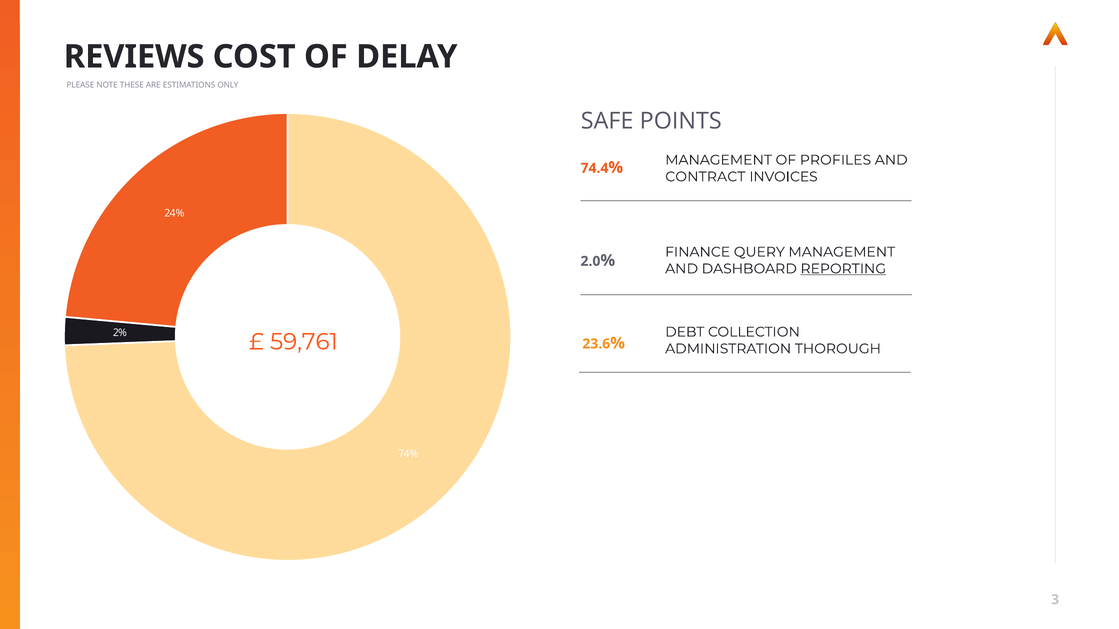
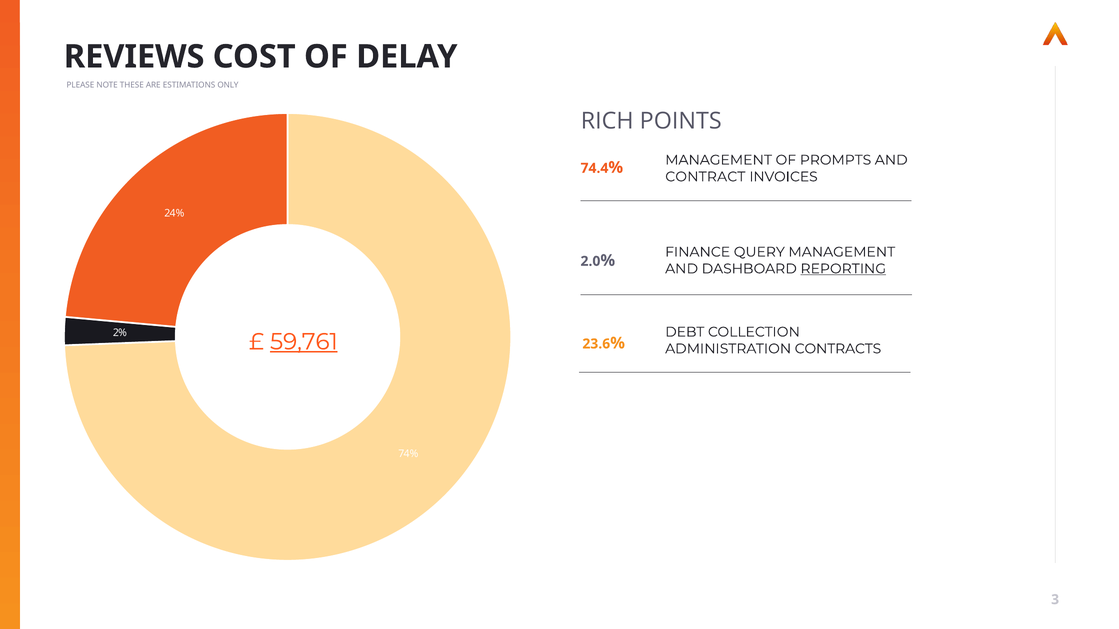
SAFE: SAFE -> RICH (607, 121)
PROFILES: PROFILES -> PROMPTS (836, 160)
59,761 underline: none -> present (304, 342)
THOROUGH: THOROUGH -> CONTRACTS (838, 349)
